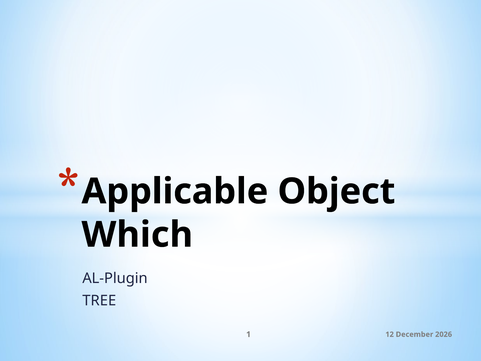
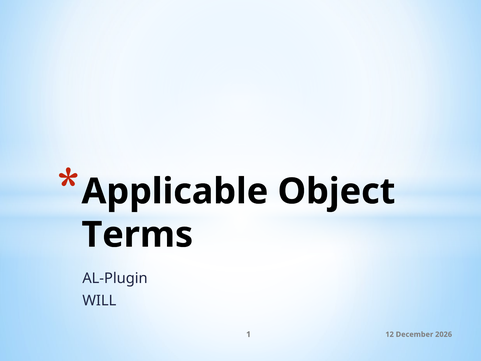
Which: Which -> Terms (137, 235)
TREE: TREE -> WILL (99, 301)
